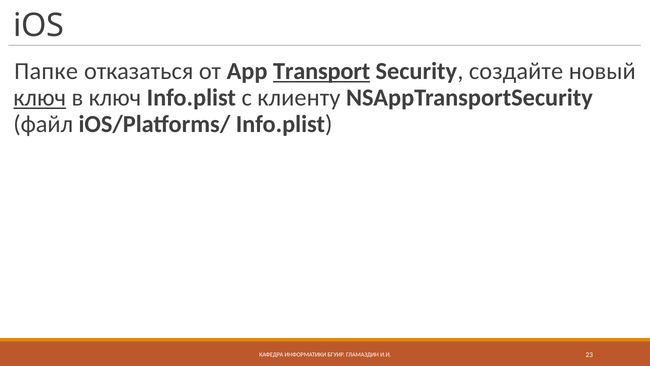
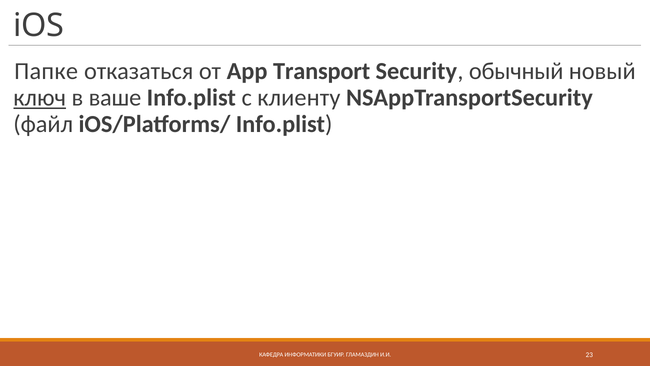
Transport underline: present -> none (322, 71)
создайте: создайте -> обычный (516, 71)
в ключ: ключ -> ваше (115, 98)
